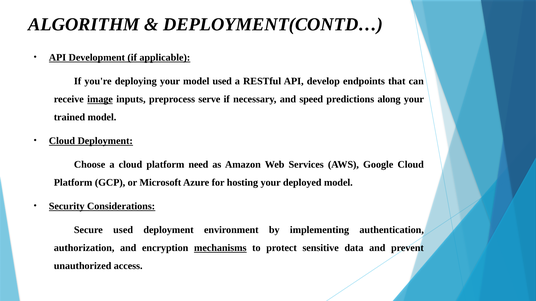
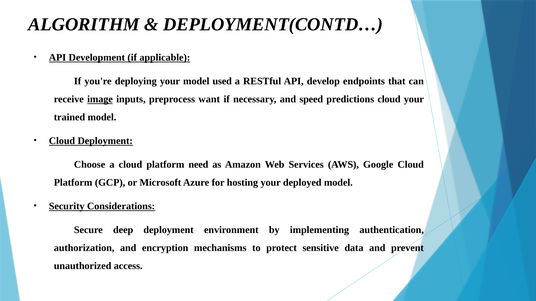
serve: serve -> want (209, 99)
predictions along: along -> cloud (389, 99)
Secure used: used -> deep (123, 230)
mechanisms underline: present -> none (220, 248)
